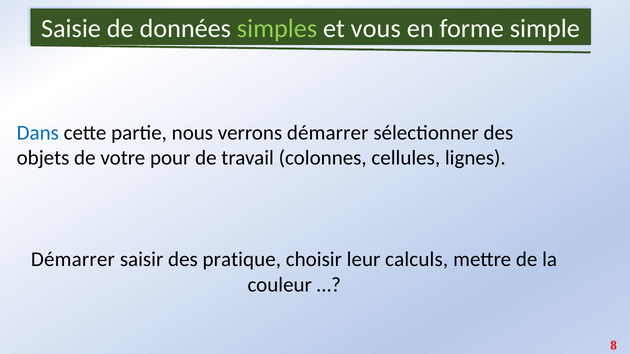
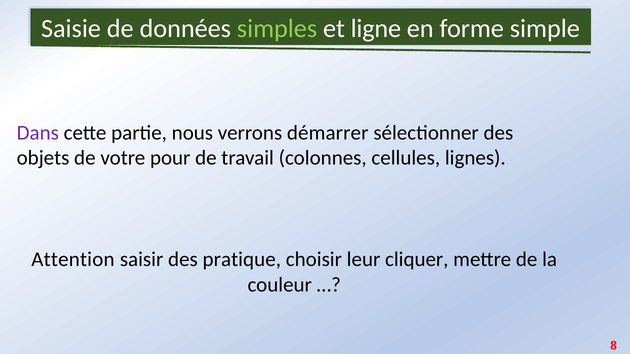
vous: vous -> ligne (376, 29)
Dans colour: blue -> purple (38, 133)
Démarrer: Démarrer -> Attention (73, 260)
calculs: calculs -> cliquer (417, 260)
